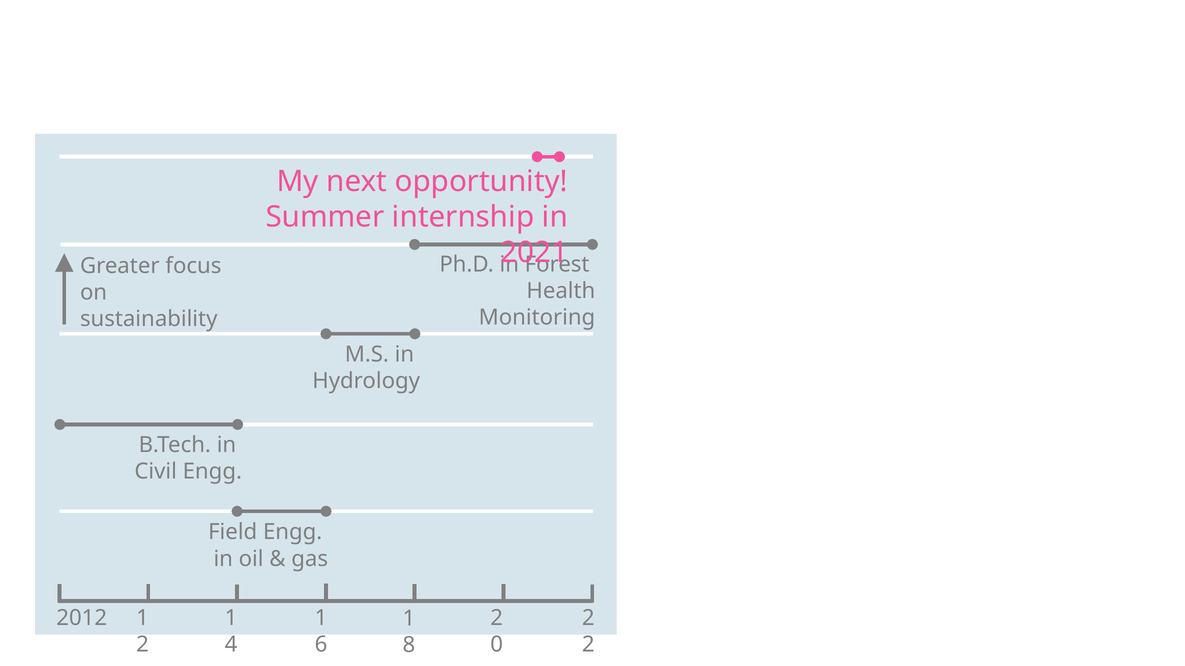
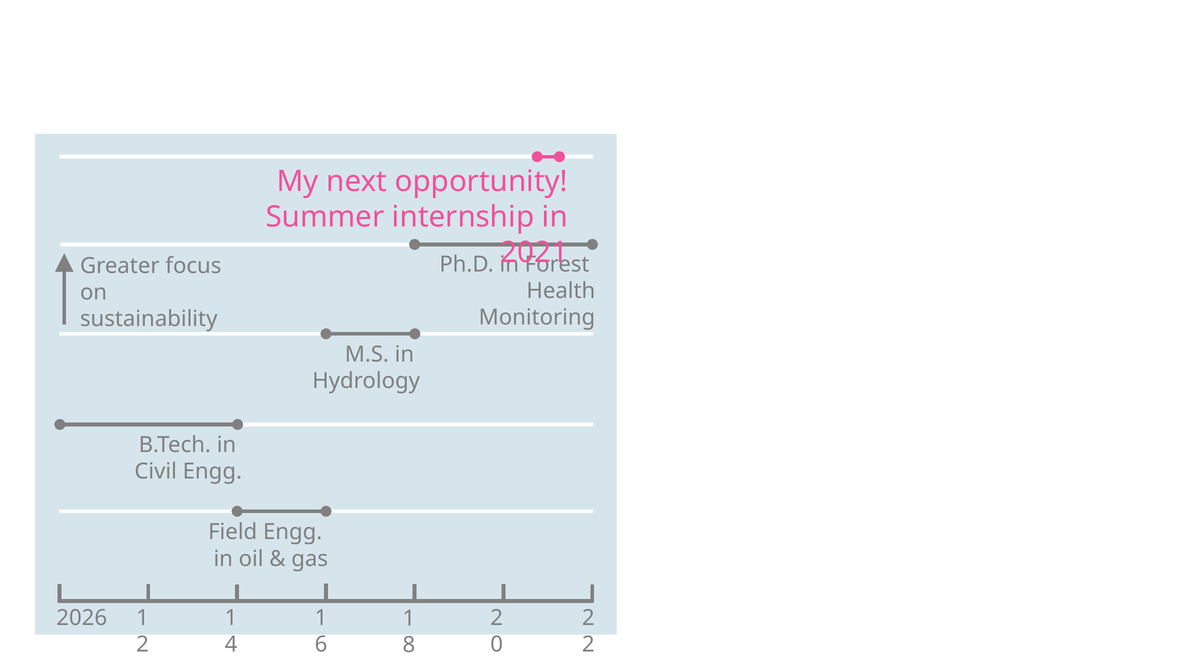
2012: 2012 -> 2026 (82, 618)
